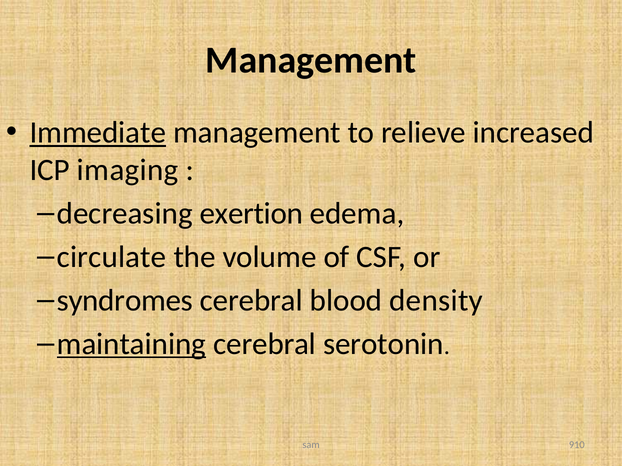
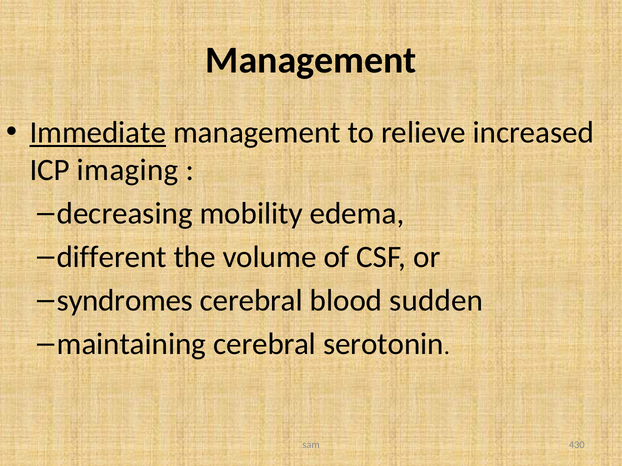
exertion: exertion -> mobility (251, 214)
circulate: circulate -> different (112, 257)
density: density -> sudden (436, 301)
maintaining underline: present -> none (131, 344)
910: 910 -> 430 (577, 445)
